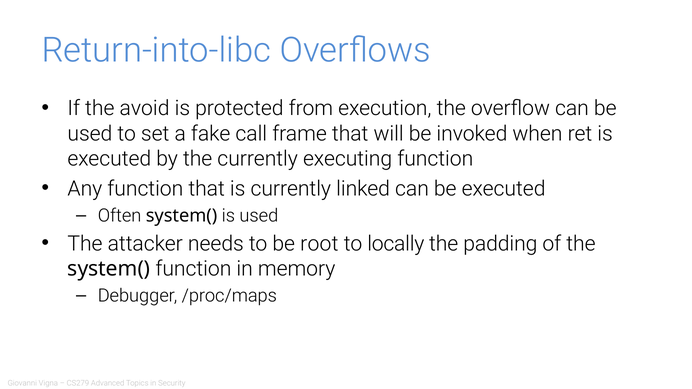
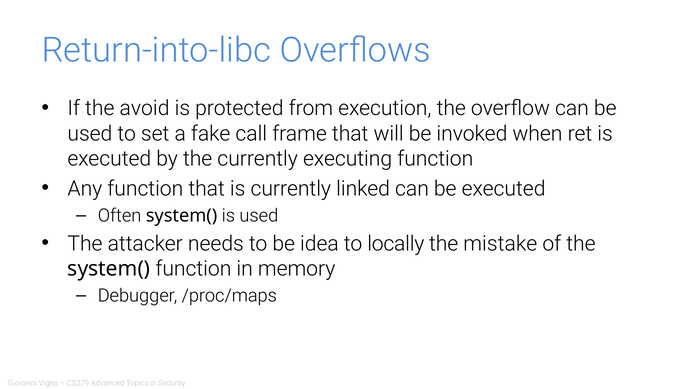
root: root -> idea (319, 244)
padding: padding -> mistake (500, 244)
